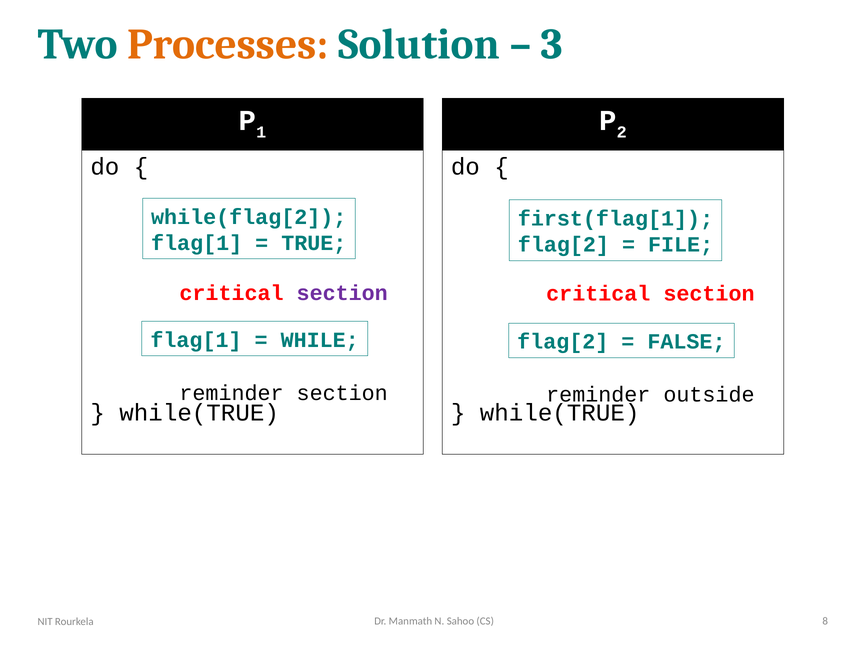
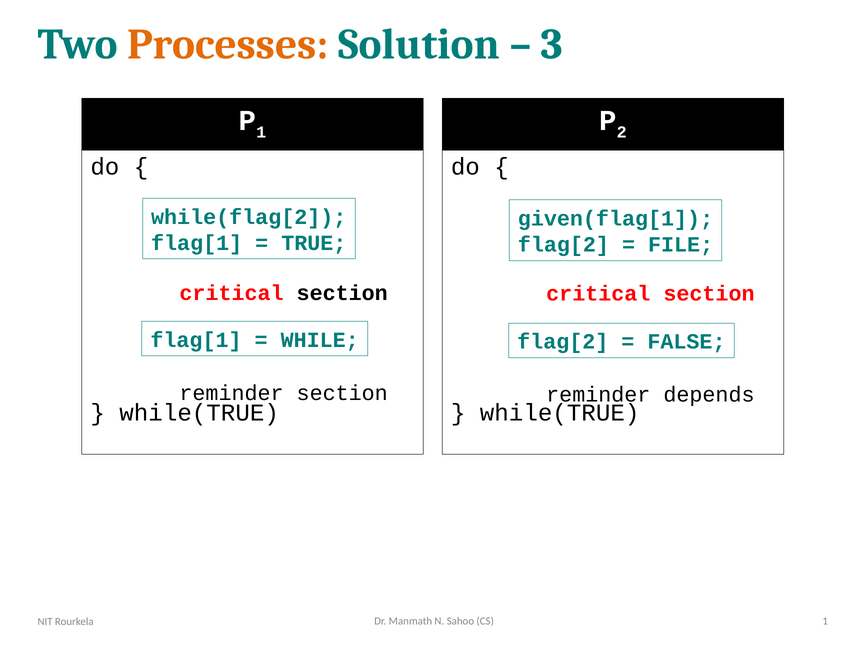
first(flag[1: first(flag[1 -> given(flag[1 (616, 219)
section colour: purple -> black (342, 293)
outside: outside -> depends (709, 395)
CS 8: 8 -> 1 (825, 621)
